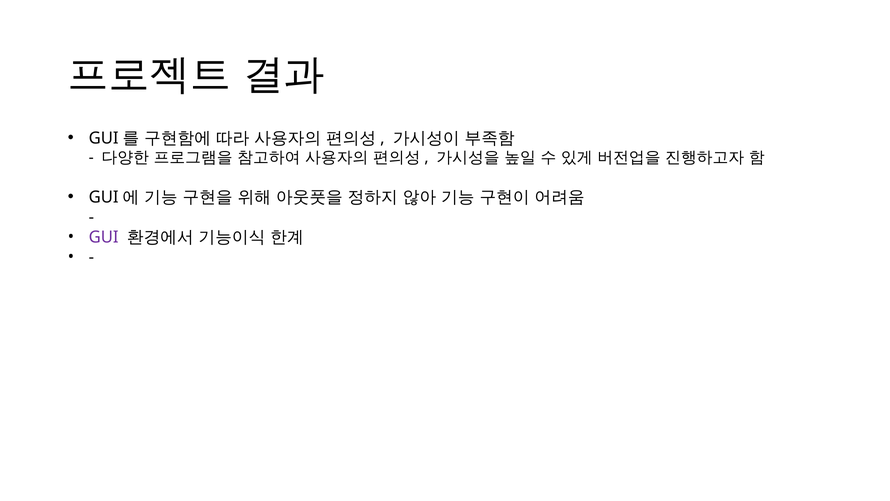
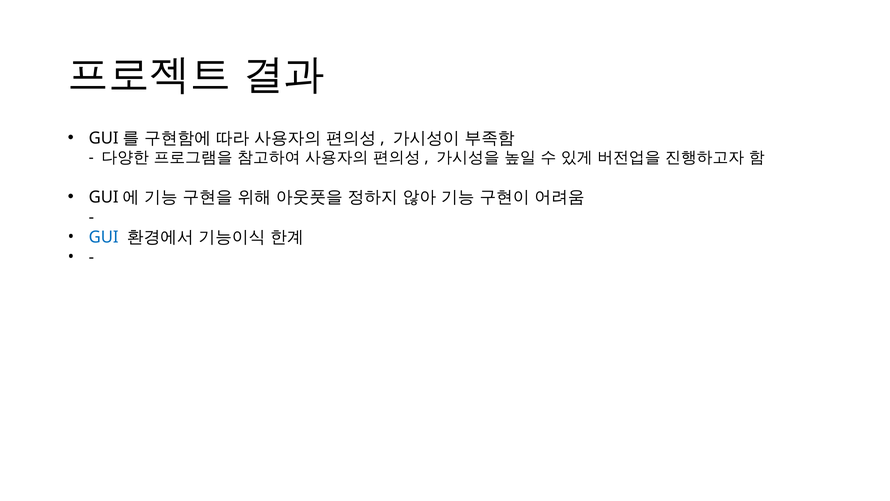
GUI colour: purple -> blue (104, 237)
